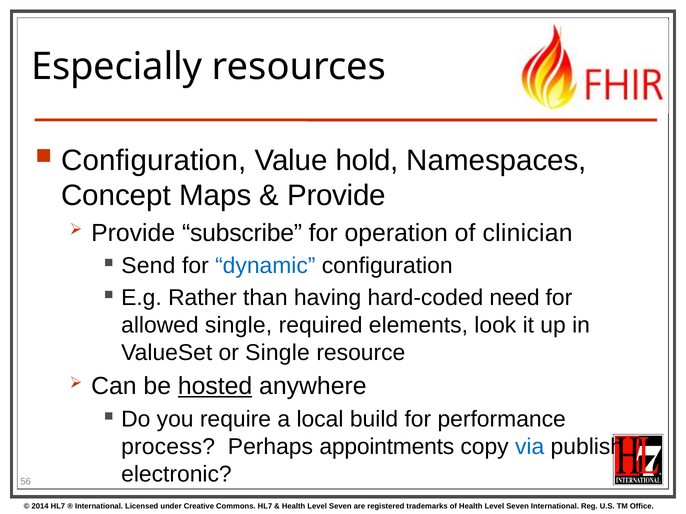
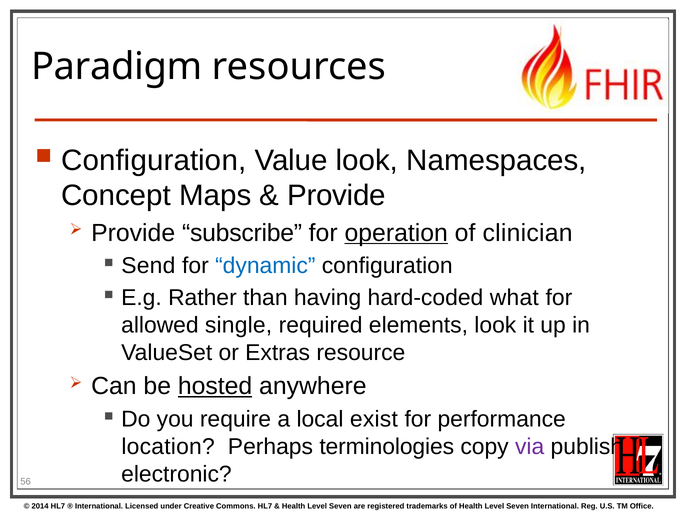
Especially: Especially -> Paradigm (117, 67)
Value hold: hold -> look (367, 160)
operation underline: none -> present (396, 233)
need: need -> what (514, 298)
or Single: Single -> Extras (278, 353)
build: build -> exist (374, 420)
process: process -> location (168, 447)
appointments: appointments -> terminologies (387, 447)
via colour: blue -> purple (530, 447)
